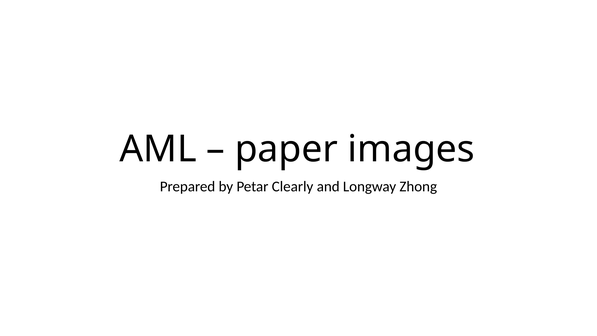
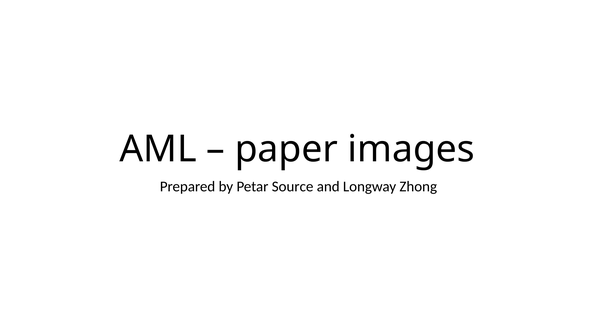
Clearly: Clearly -> Source (293, 187)
